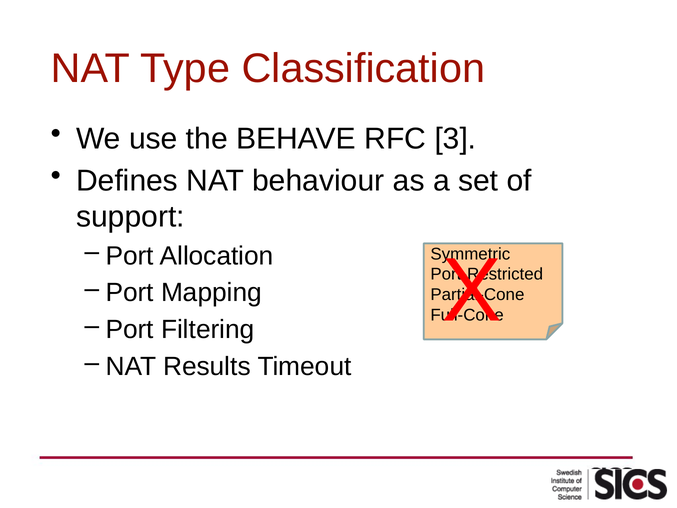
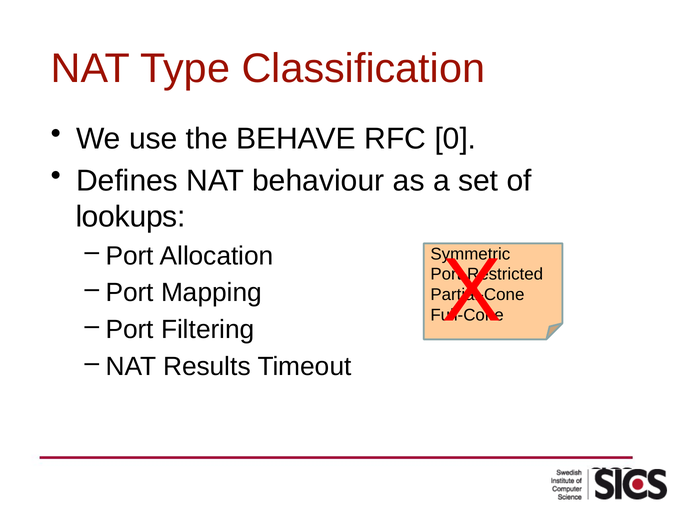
3: 3 -> 0 (455, 139)
support: support -> lookups (131, 217)
